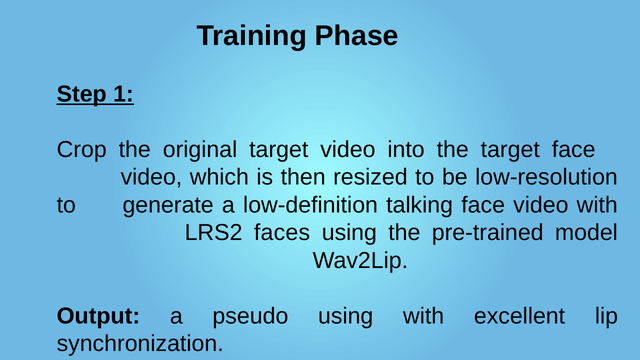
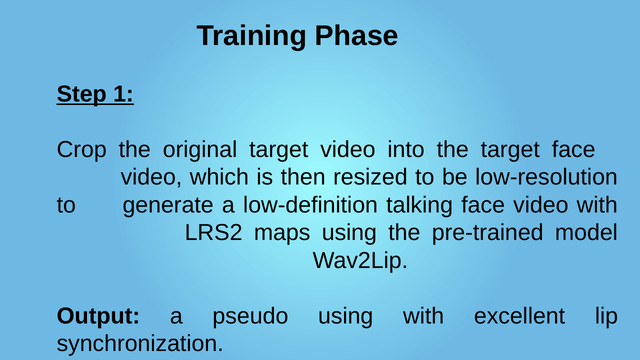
faces: faces -> maps (282, 233)
